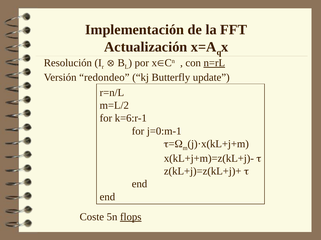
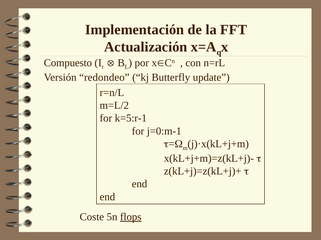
Resolución: Resolución -> Compuesto (68, 63)
n=rL underline: present -> none (214, 63)
k=6:r-1: k=6:r-1 -> k=5:r-1 (131, 119)
